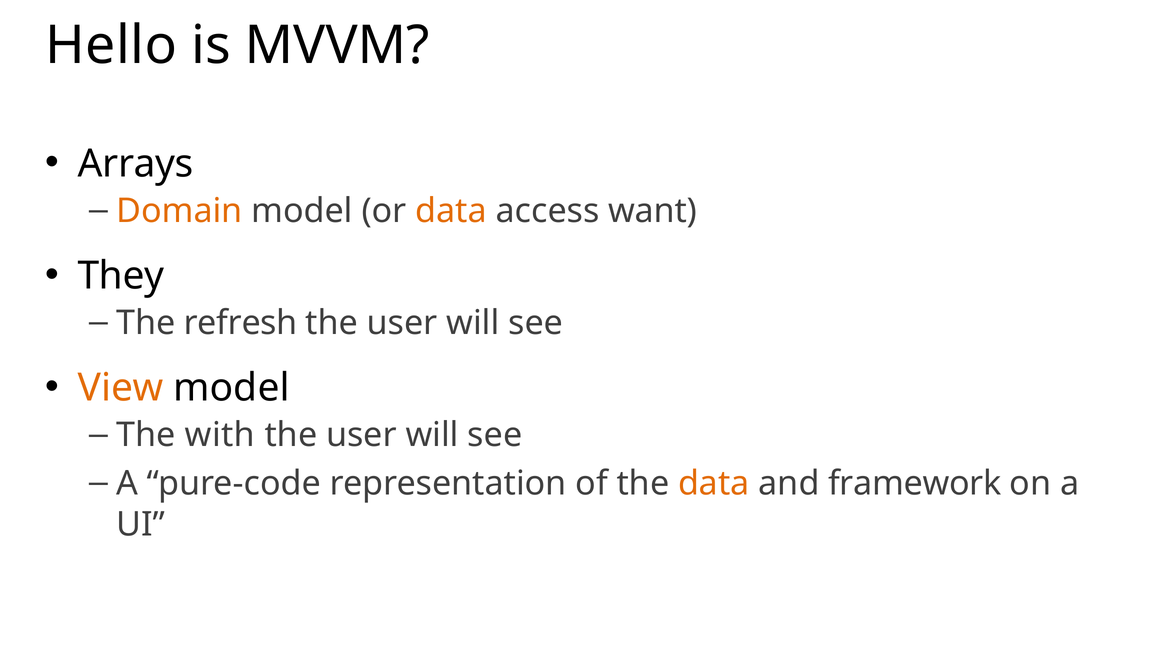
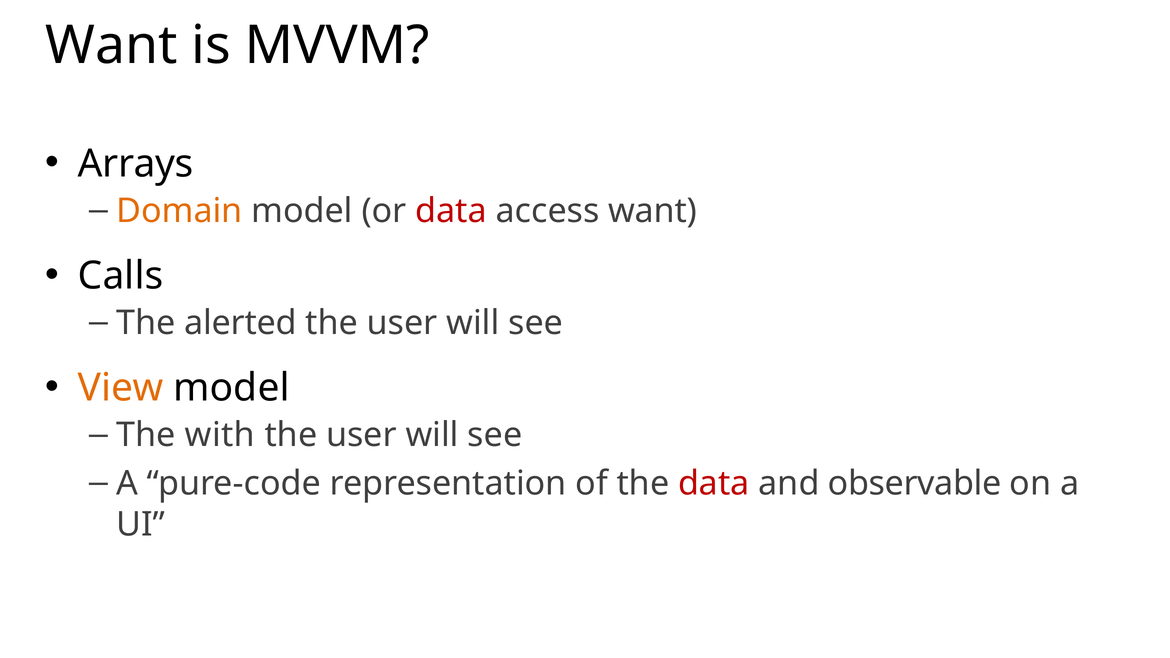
Hello: Hello -> Want (111, 45)
data colour: orange -> red (451, 211)
They: They -> Calls (121, 276)
refresh: refresh -> alerted (241, 323)
data colour: orange -> red (714, 484)
framework: framework -> observable (915, 484)
